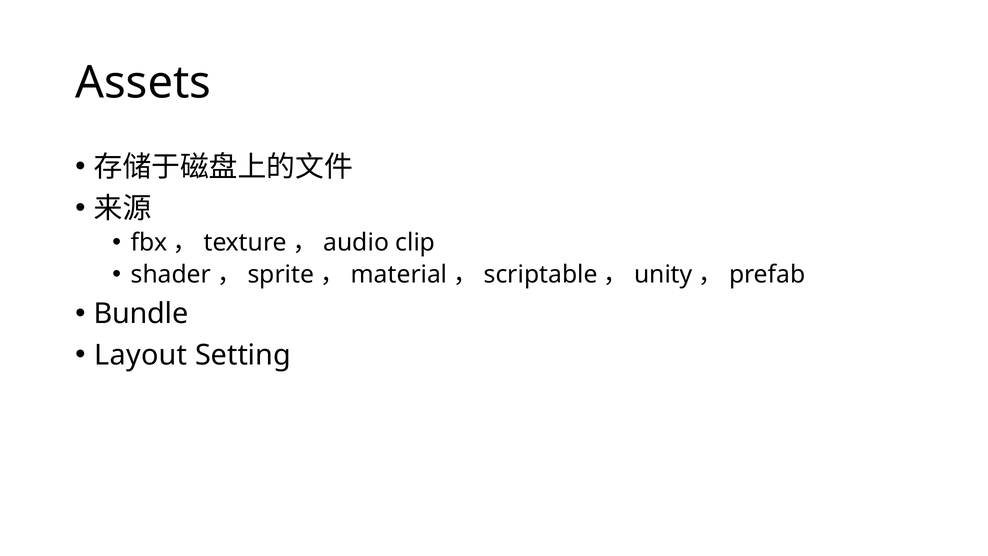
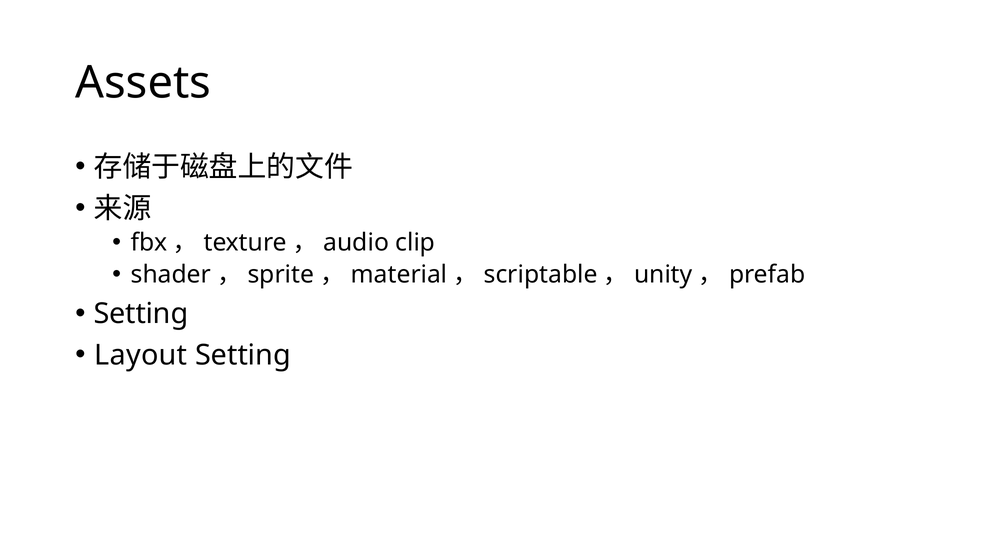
Bundle: Bundle -> Setting (141, 313)
